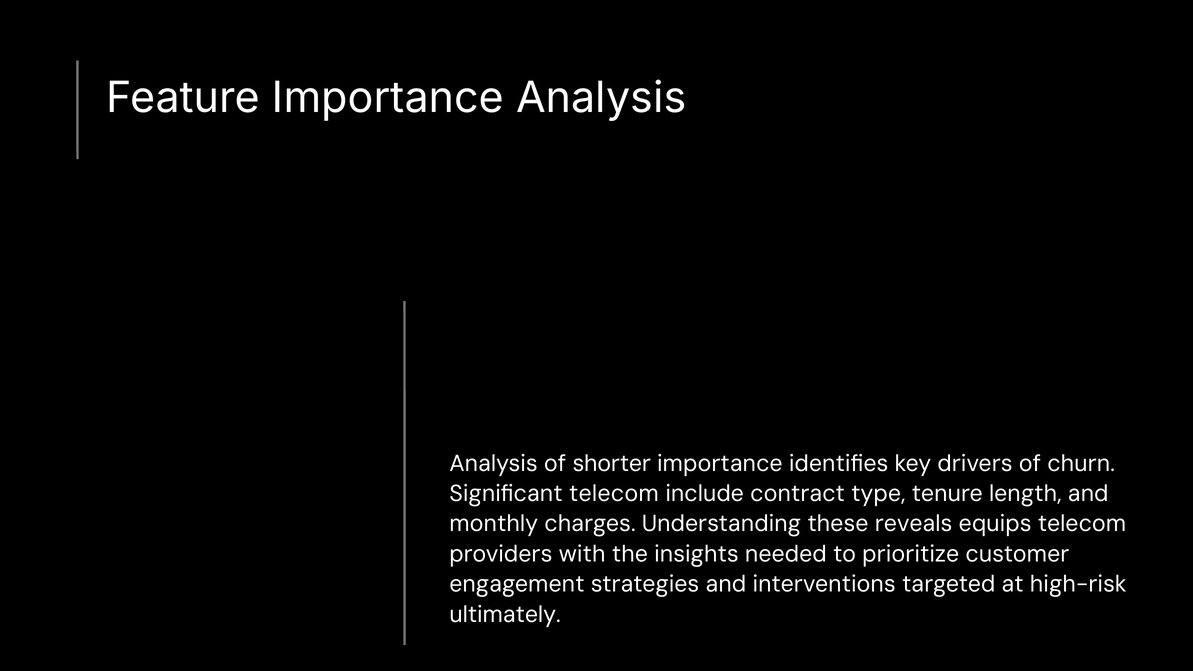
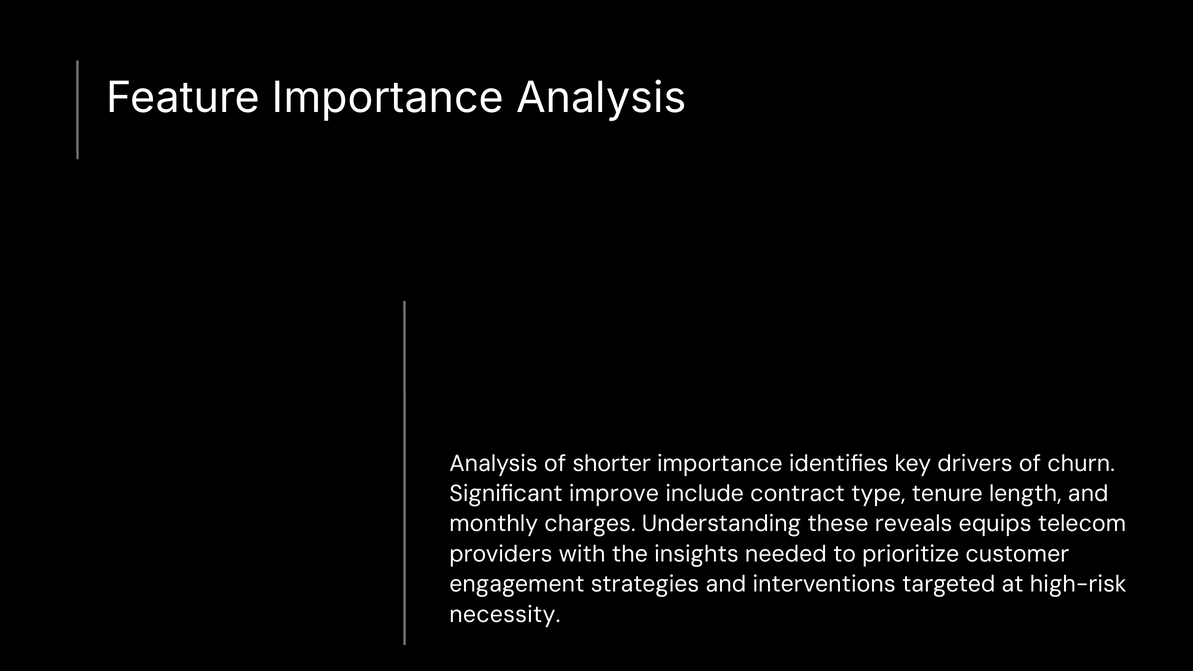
Significant telecom: telecom -> improve (614, 494)
ultimately: ultimately -> necessity (505, 614)
